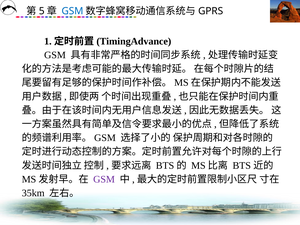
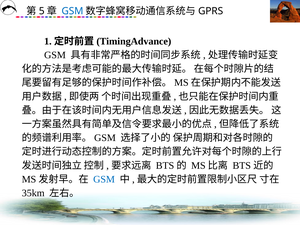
GSM colour: purple -> blue (104, 179)
